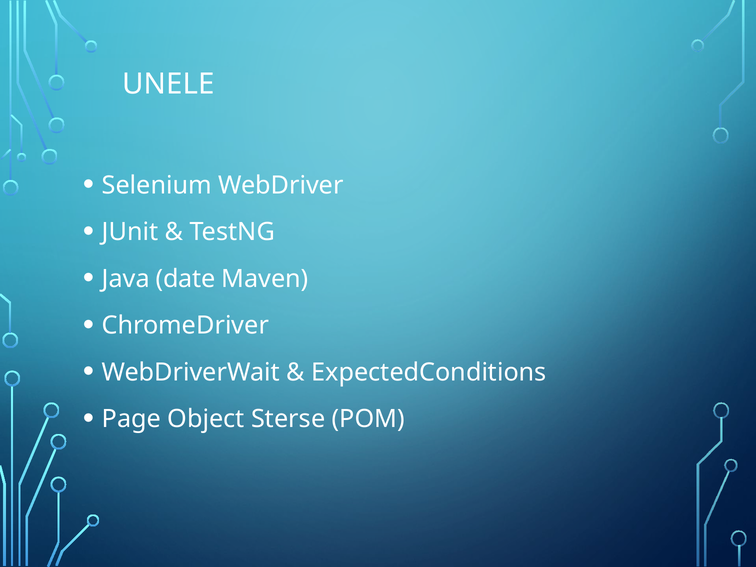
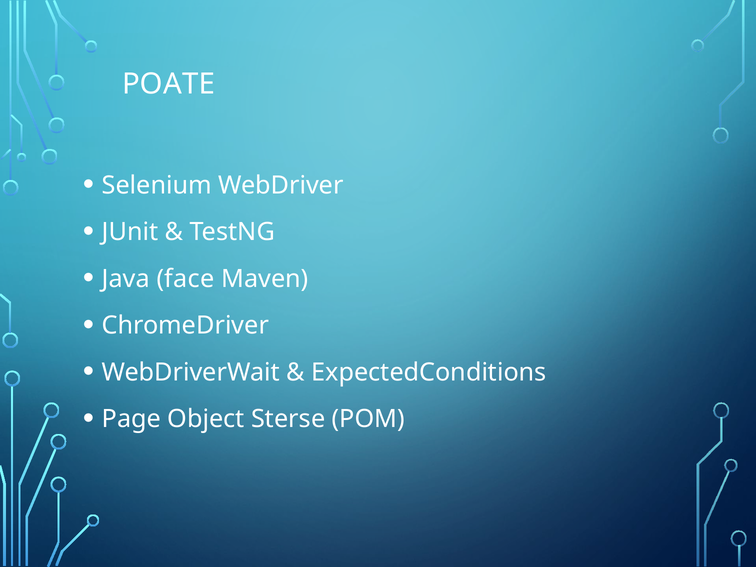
UNELE: UNELE -> POATE (168, 84)
date: date -> face (185, 279)
